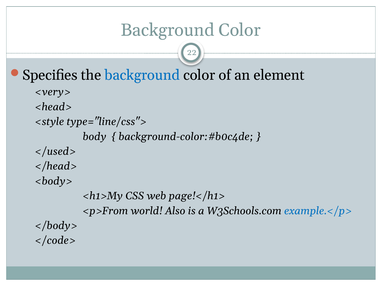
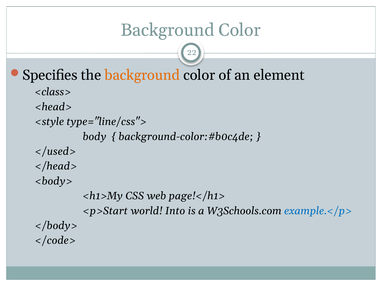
background colour: blue -> orange (142, 75)
<very>: <very> -> <class> (53, 92)
<p>From: <p>From -> <p>Start (105, 211)
Also: Also -> Into (175, 211)
